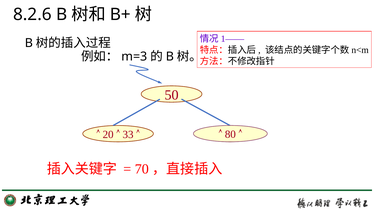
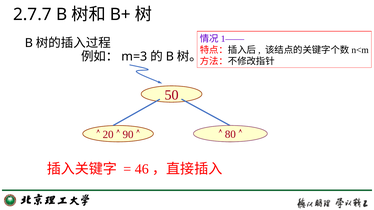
8.2.6: 8.2.6 -> 2.7.7 (32, 15)
33: 33 -> 90 (128, 135)
70: 70 -> 46 (142, 169)
